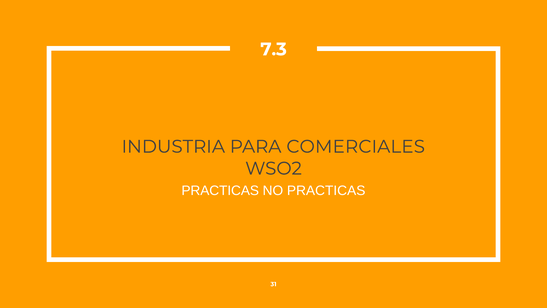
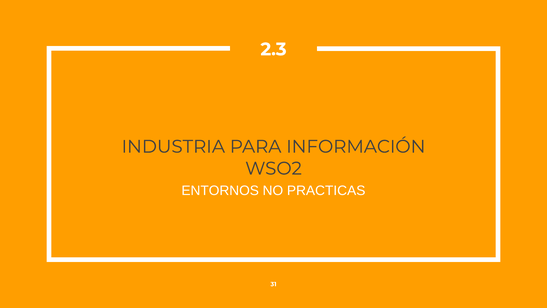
7.3: 7.3 -> 2.3 (274, 49)
COMERCIALES: COMERCIALES -> INFORMACIÓN (356, 146)
PRACTICAS: PRACTICAS -> ENTORNOS (220, 190)
